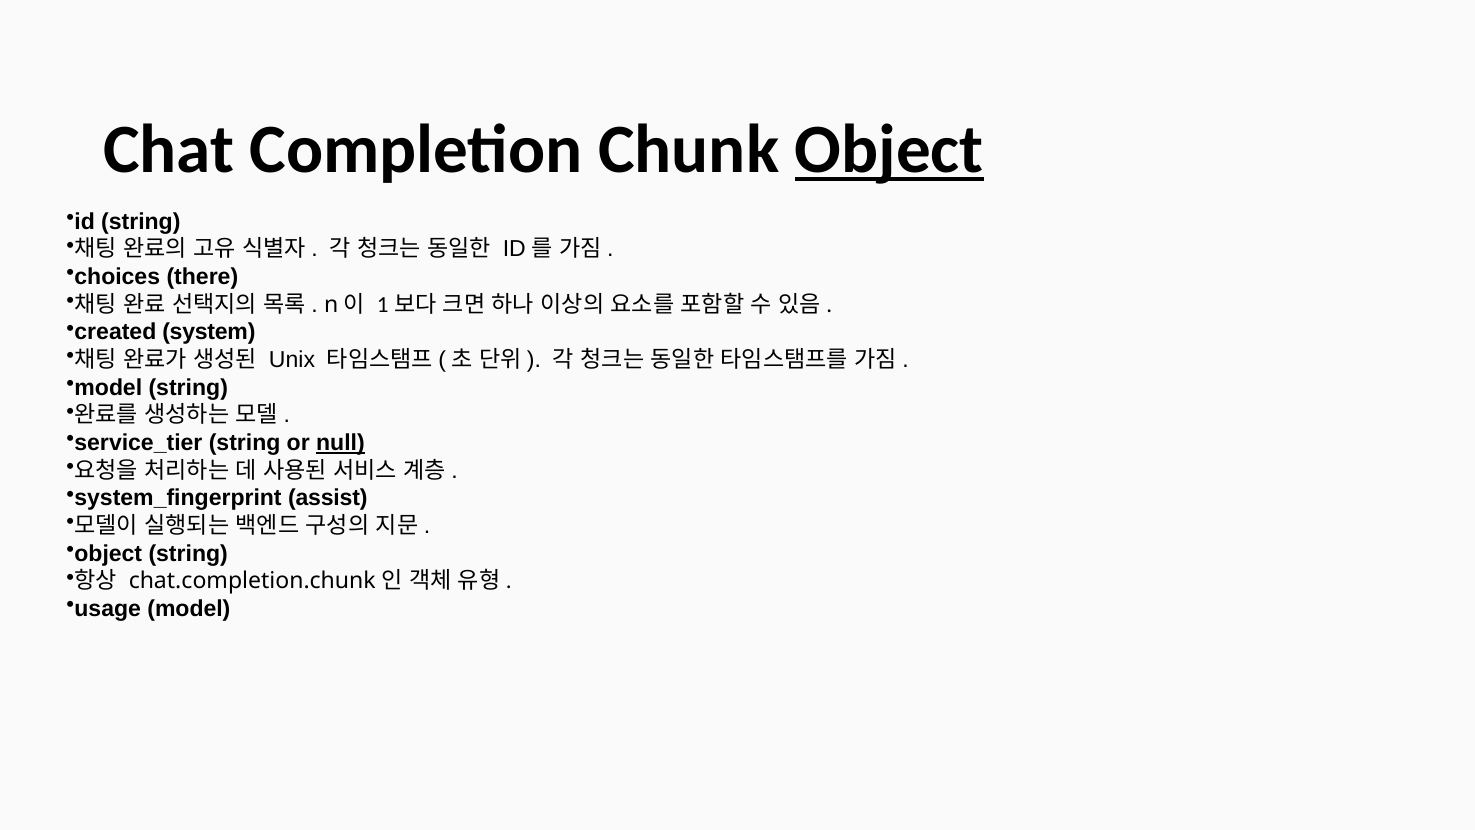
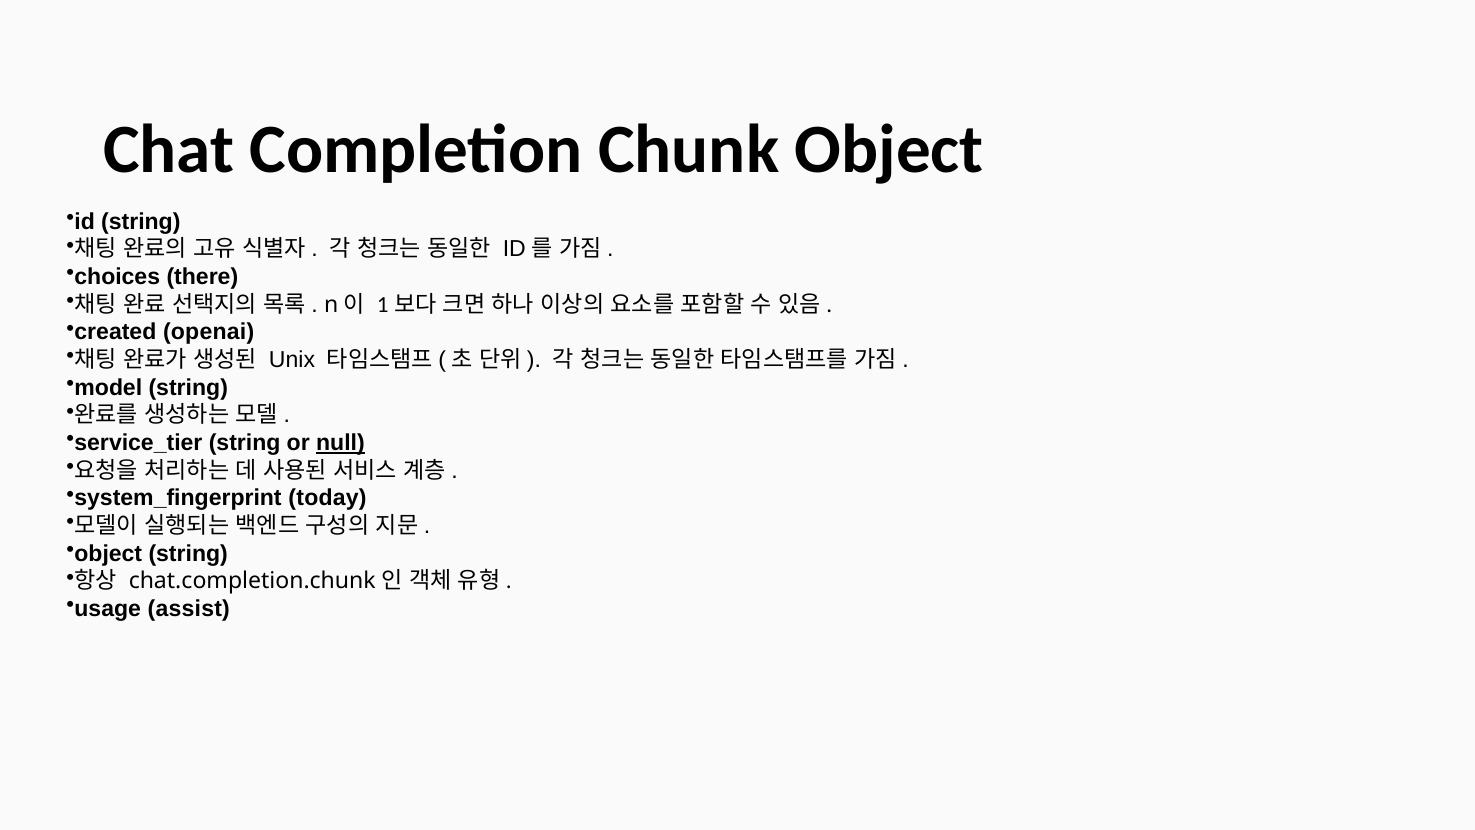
Object underline: present -> none (889, 149)
system: system -> openai (209, 332)
assist: assist -> today (328, 498)
usage model: model -> assist (189, 609)
